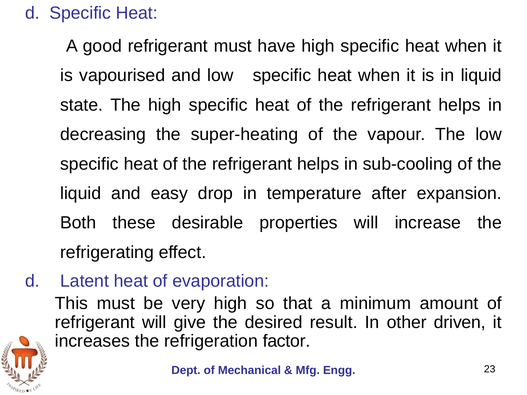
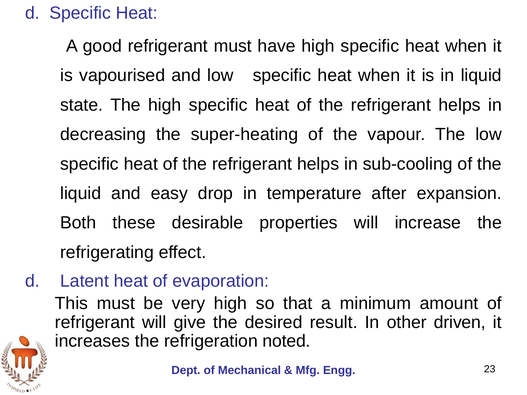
factor: factor -> noted (287, 341)
